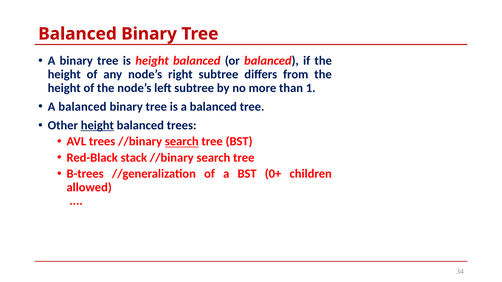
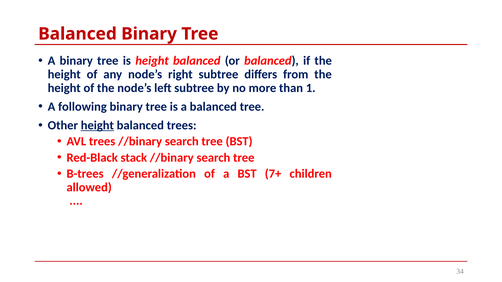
balanced: balanced -> following (82, 107)
search underline: present -> none (182, 142)
0+: 0+ -> 7+ (273, 174)
